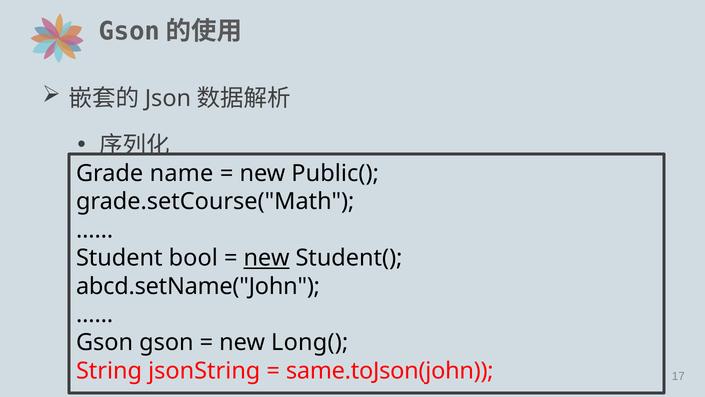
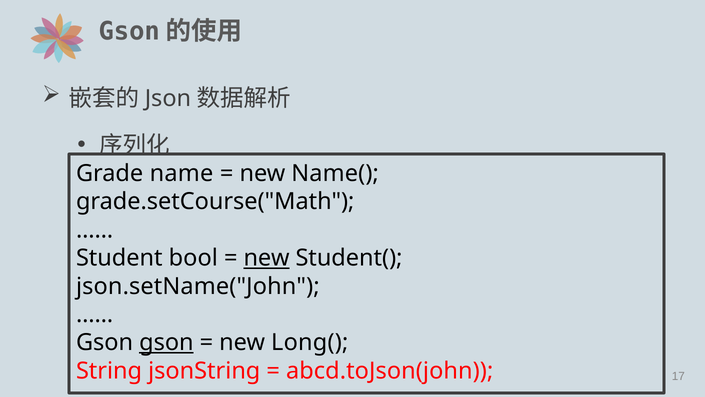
Public(: Public( -> Name( (335, 173)
abcd.setName("John: abcd.setName("John -> json.setName("John (198, 286)
gson underline: none -> present (166, 342)
same.toJson(john: same.toJson(john -> abcd.toJson(john (390, 371)
